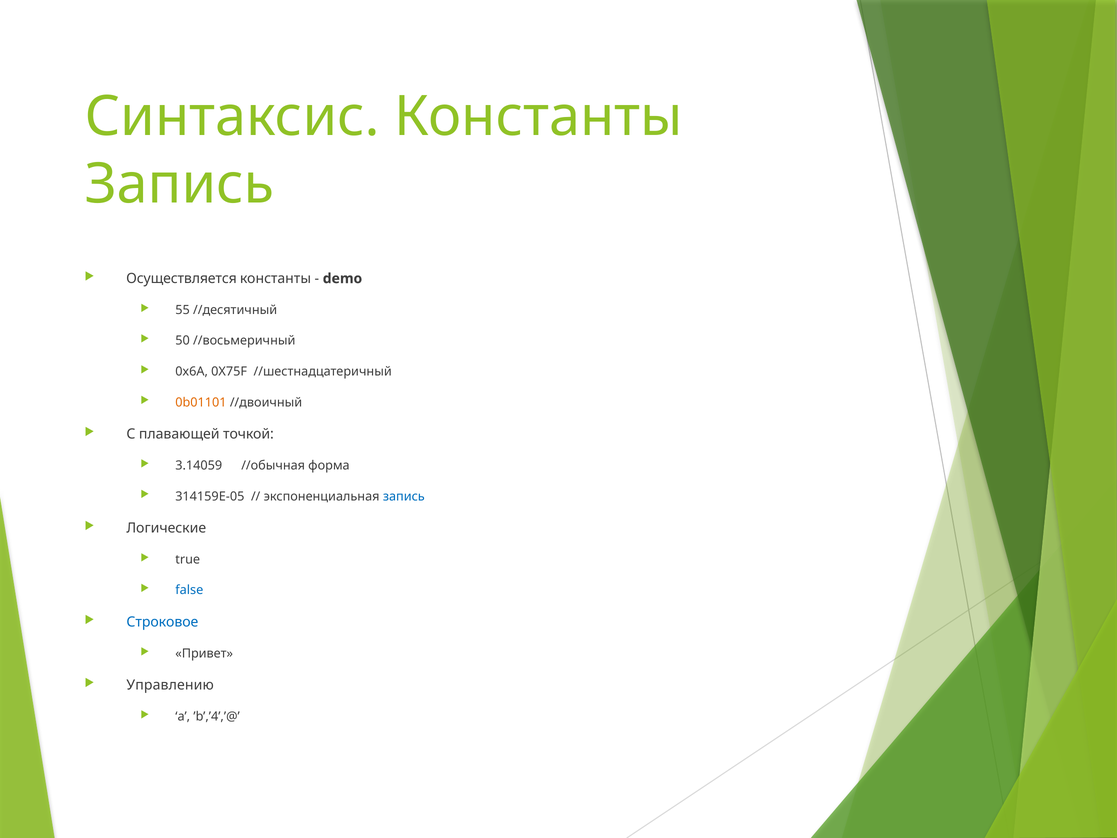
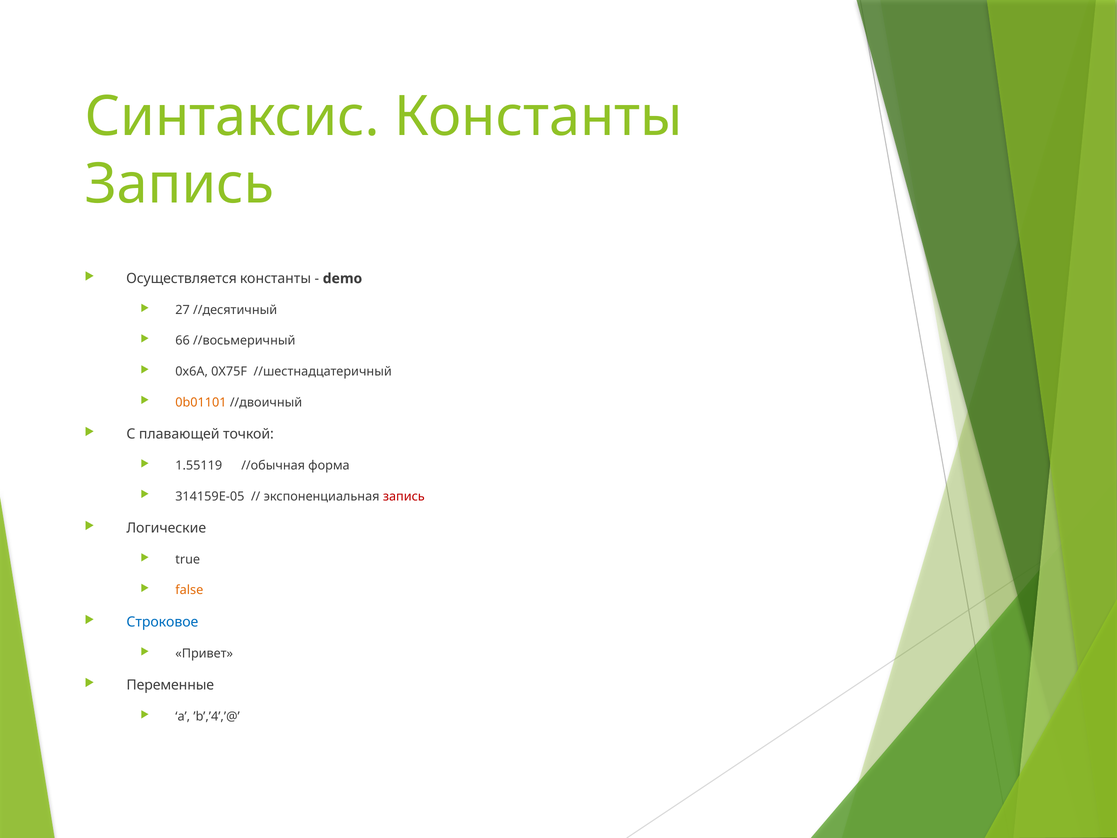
55: 55 -> 27 (183, 310)
50: 50 -> 66 (183, 341)
3.14059: 3.14059 -> 1.55119 (199, 465)
запись colour: blue -> red (404, 496)
false colour: blue -> orange (189, 590)
Управлению: Управлению -> Переменные (170, 685)
